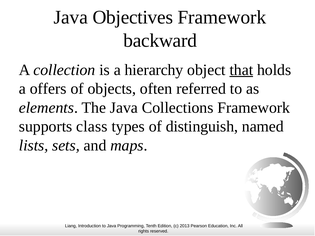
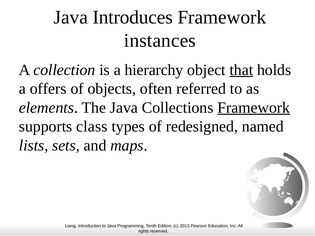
Objectives: Objectives -> Introduces (133, 17)
backward: backward -> instances (160, 40)
Framework underline: none -> present (254, 108)
distinguish: distinguish -> redesigned (202, 127)
